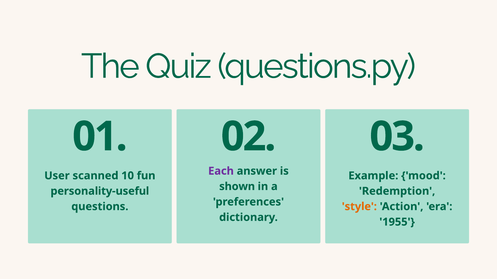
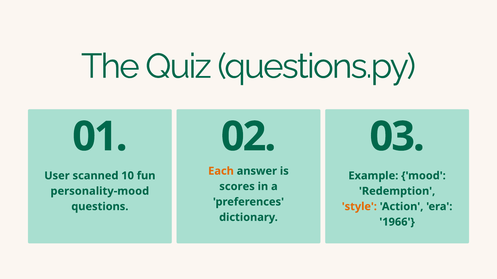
Each colour: purple -> orange (221, 171)
shown: shown -> scores (237, 187)
personality-useful: personality-useful -> personality-mood (100, 191)
1955: 1955 -> 1966 (397, 222)
